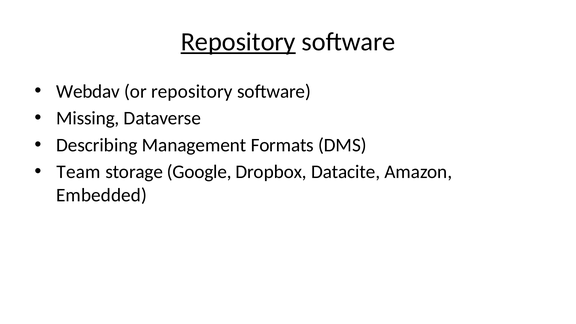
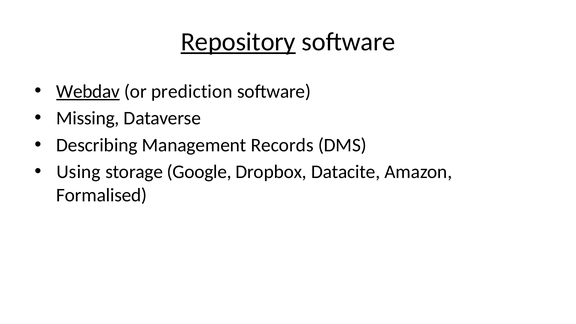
Webdav underline: none -> present (88, 91)
or repository: repository -> prediction (192, 91)
Formats: Formats -> Records (282, 145)
Team: Team -> Using (79, 172)
Embedded: Embedded -> Formalised (102, 195)
